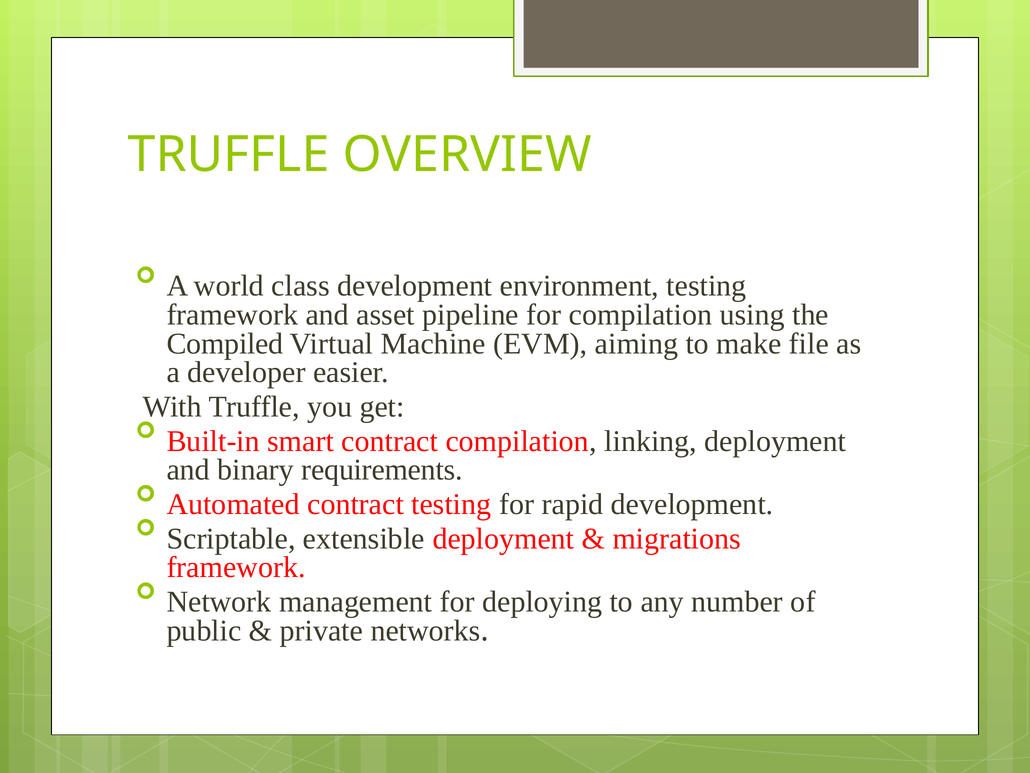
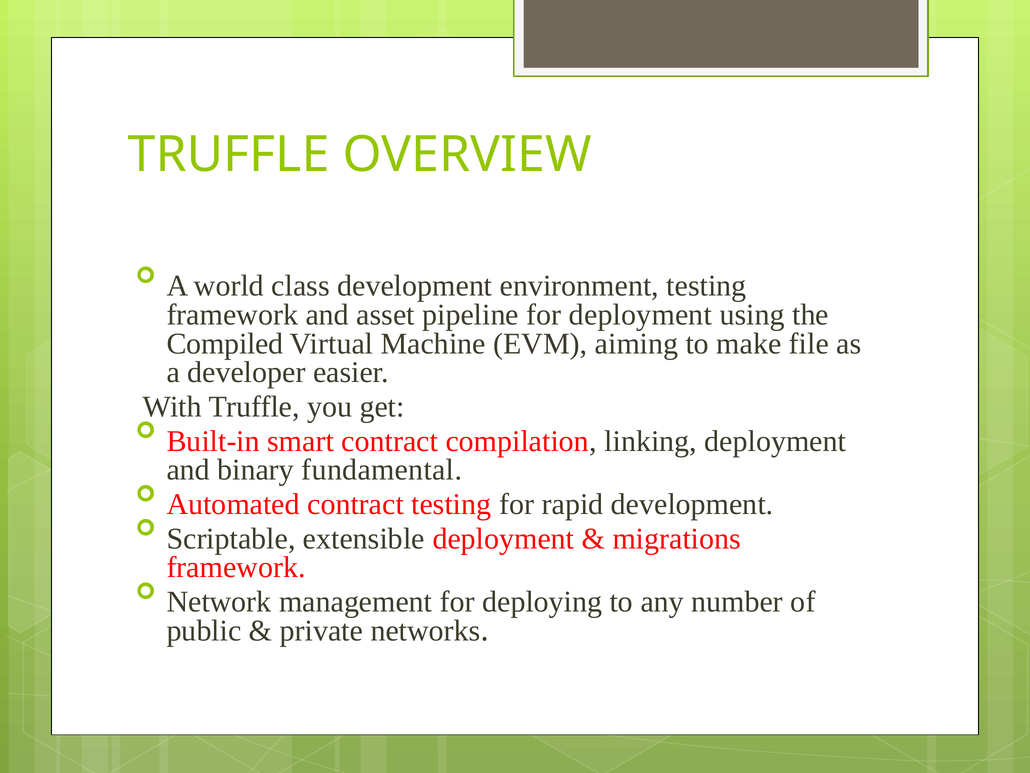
for compilation: compilation -> deployment (640, 315)
requirements: requirements -> fundamental (382, 470)
